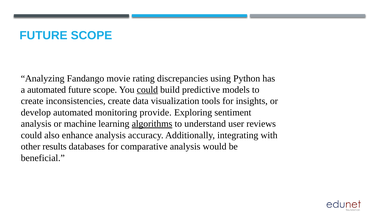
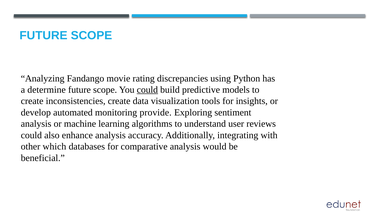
a automated: automated -> determine (47, 90)
algorithms underline: present -> none (152, 124)
results: results -> which (54, 147)
